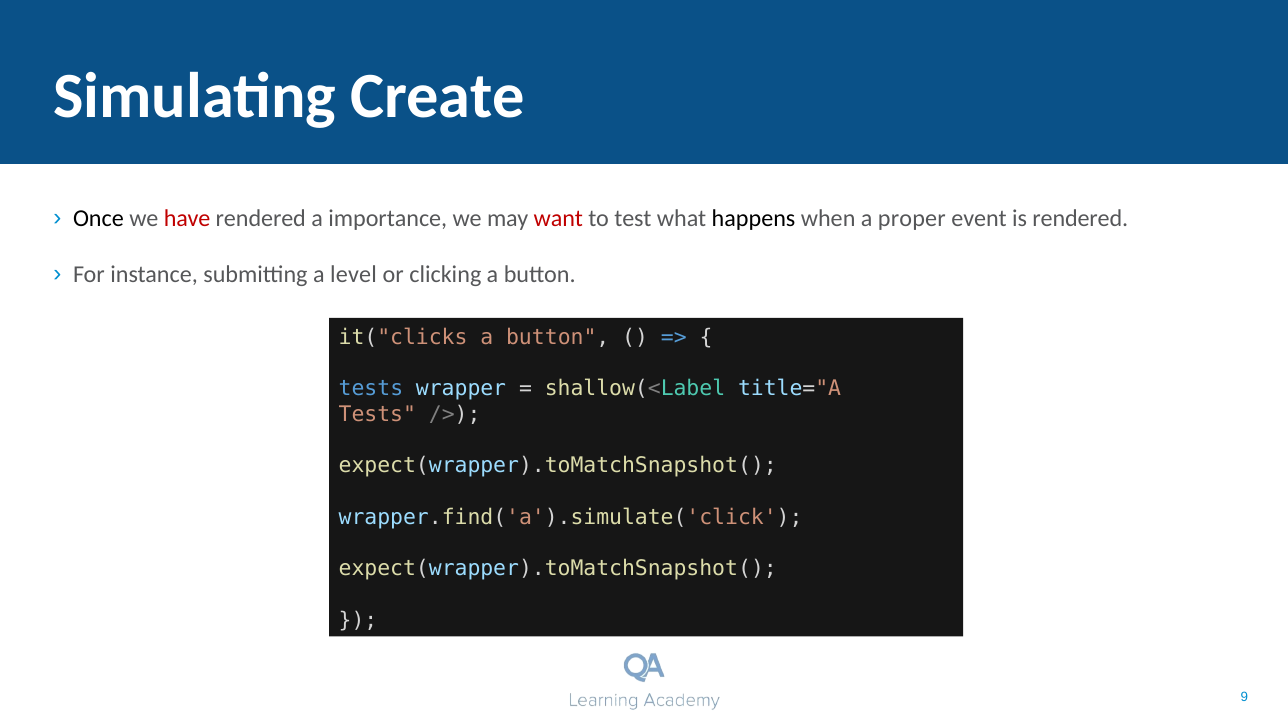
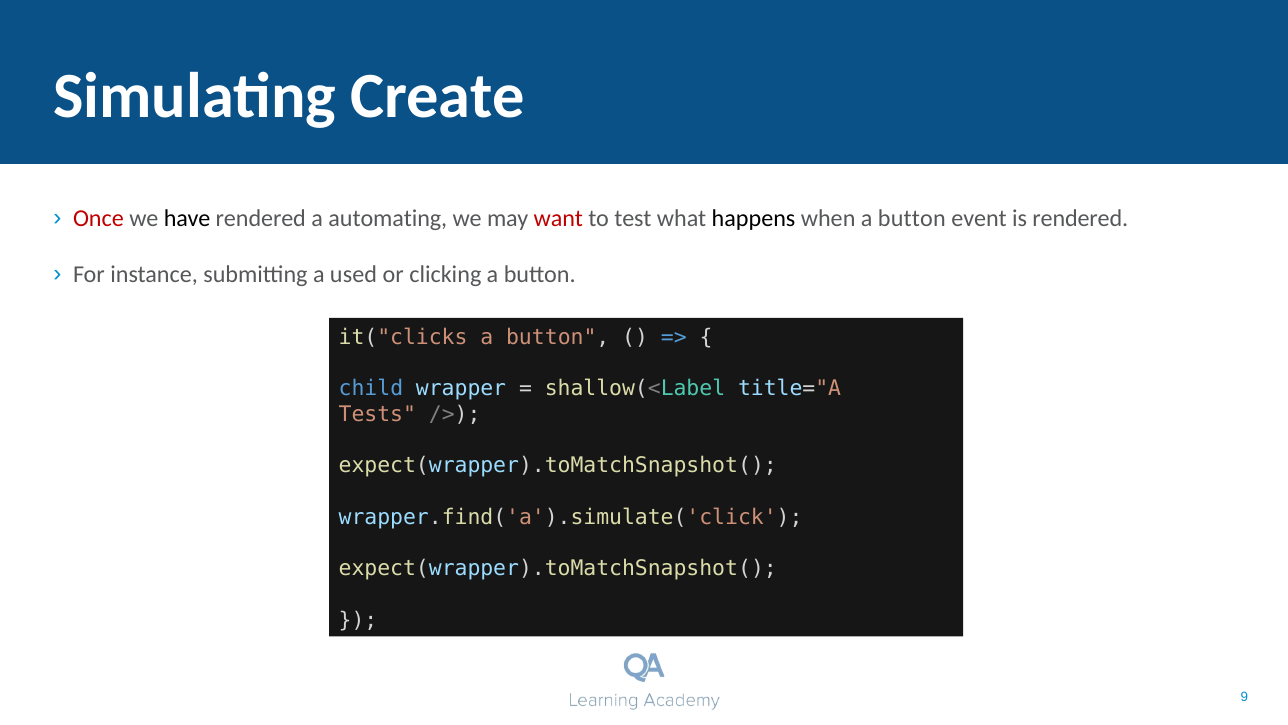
Once colour: black -> red (98, 218)
have colour: red -> black (187, 218)
importance: importance -> automating (388, 218)
when a proper: proper -> button (912, 218)
level: level -> used (354, 274)
tests: tests -> child (371, 388)
